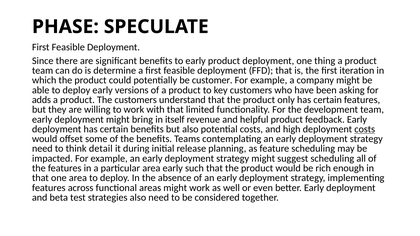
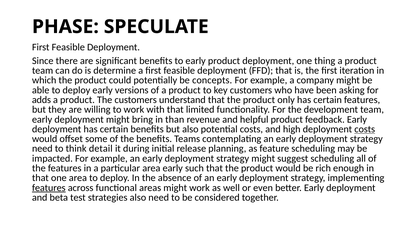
customer: customer -> concepts (212, 80)
itself: itself -> than (175, 120)
features underline: none -> present (49, 188)
